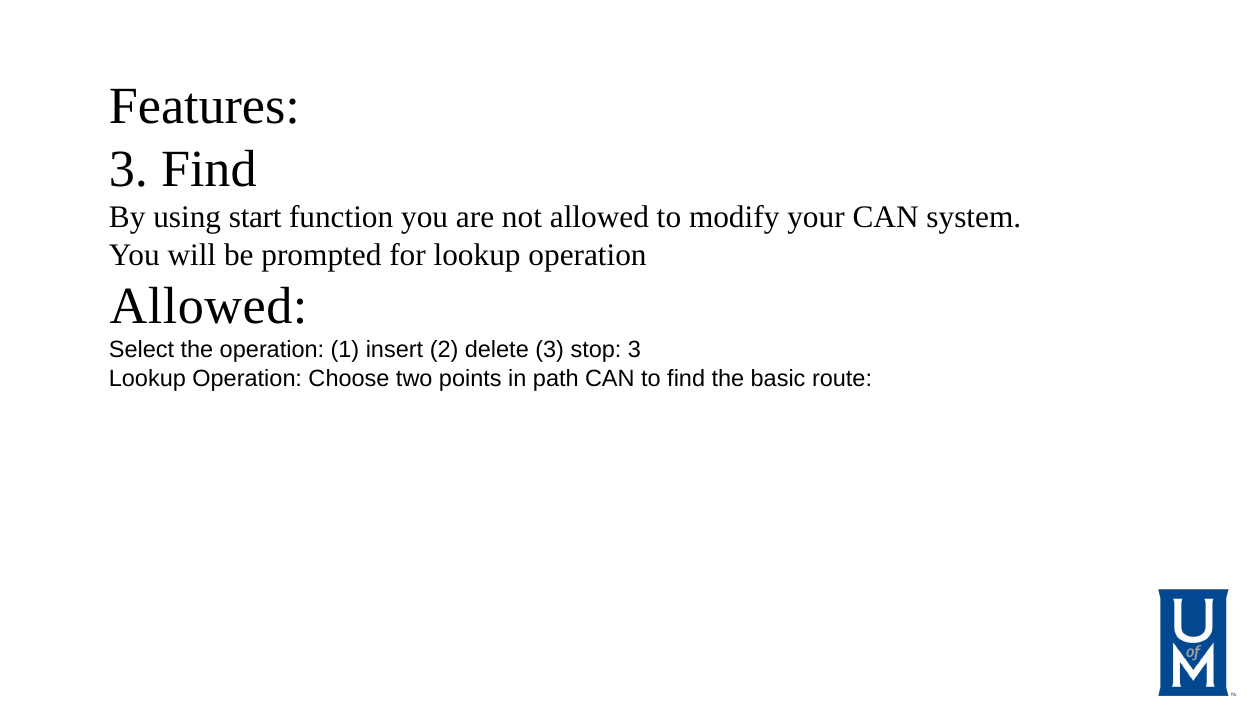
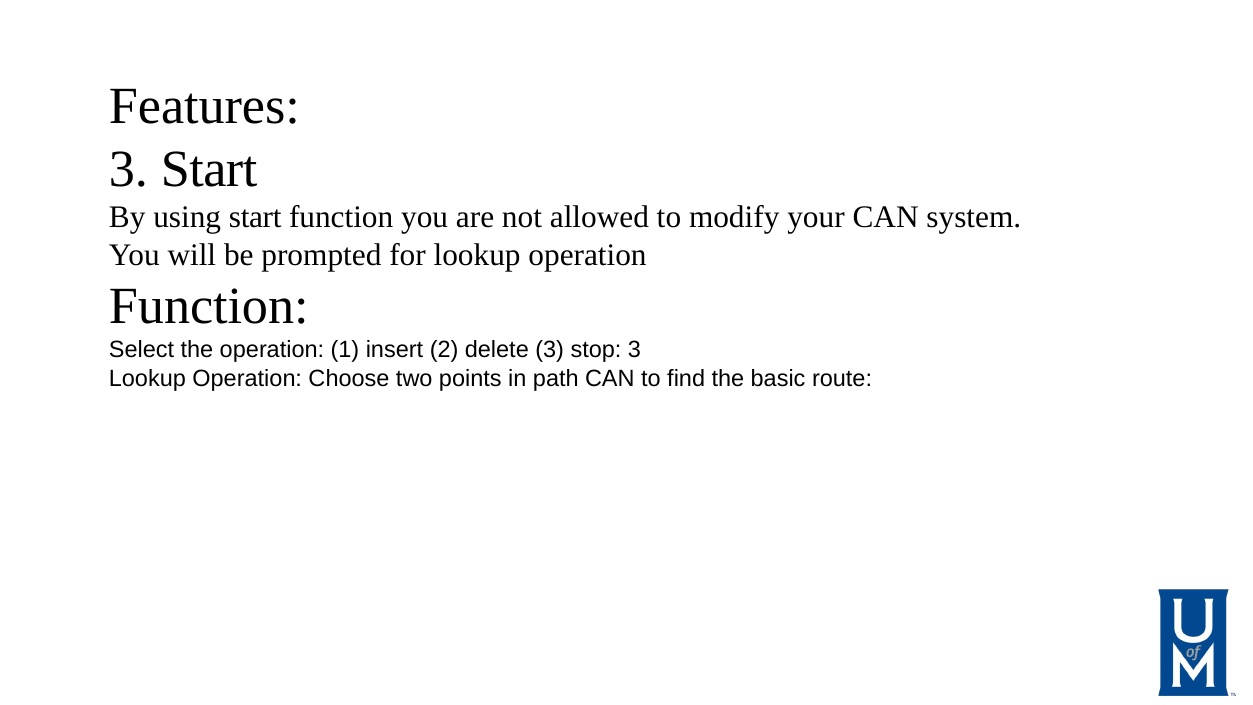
3 Find: Find -> Start (209, 169)
Allowed: Allowed -> Function (209, 307)
